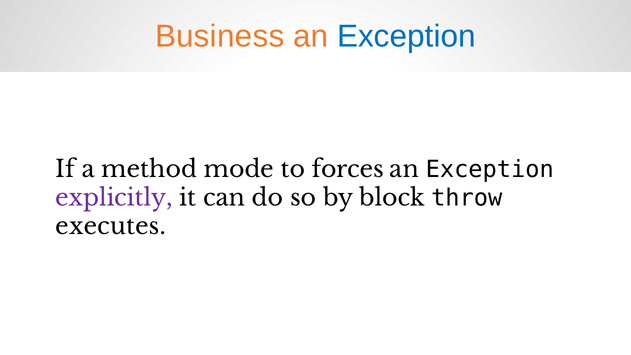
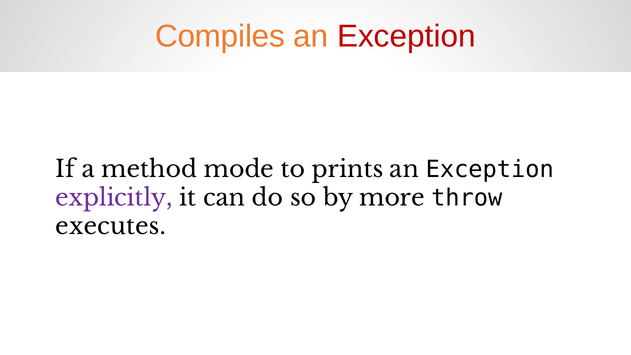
Business: Business -> Compiles (220, 36)
Exception colour: blue -> red (406, 36)
forces: forces -> prints (348, 170)
block: block -> more (392, 198)
